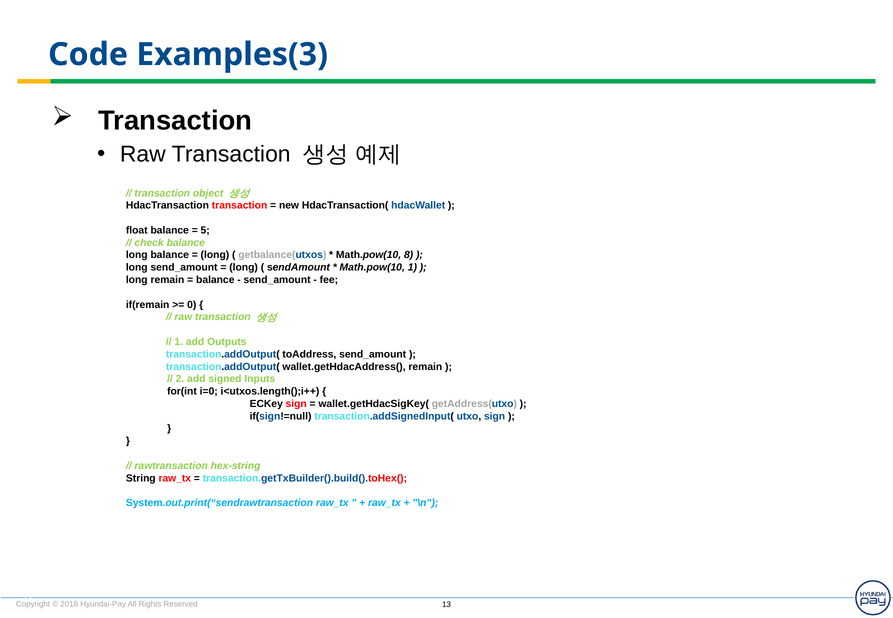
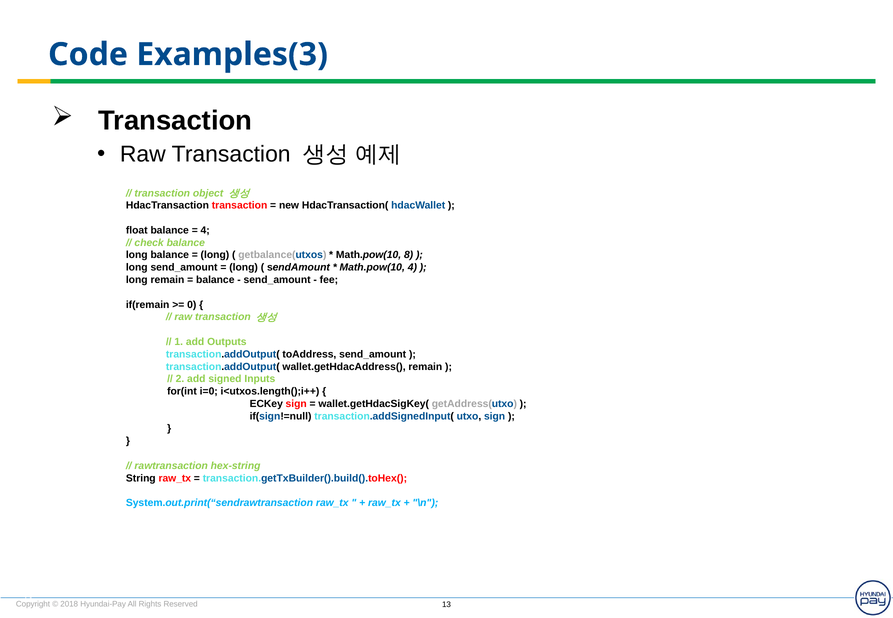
5: 5 -> 4 (205, 230)
Math.pow(10 1: 1 -> 4 (412, 268)
